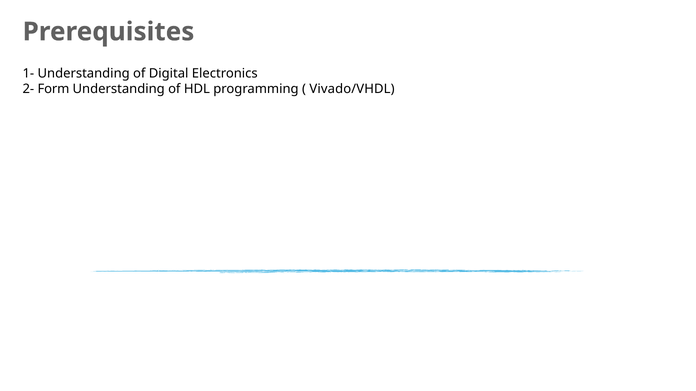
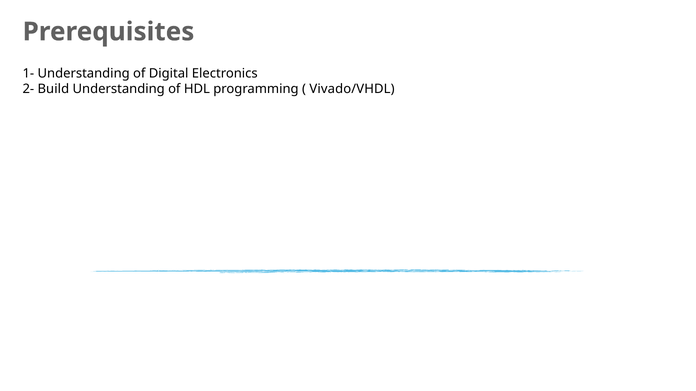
Form: Form -> Build (53, 89)
